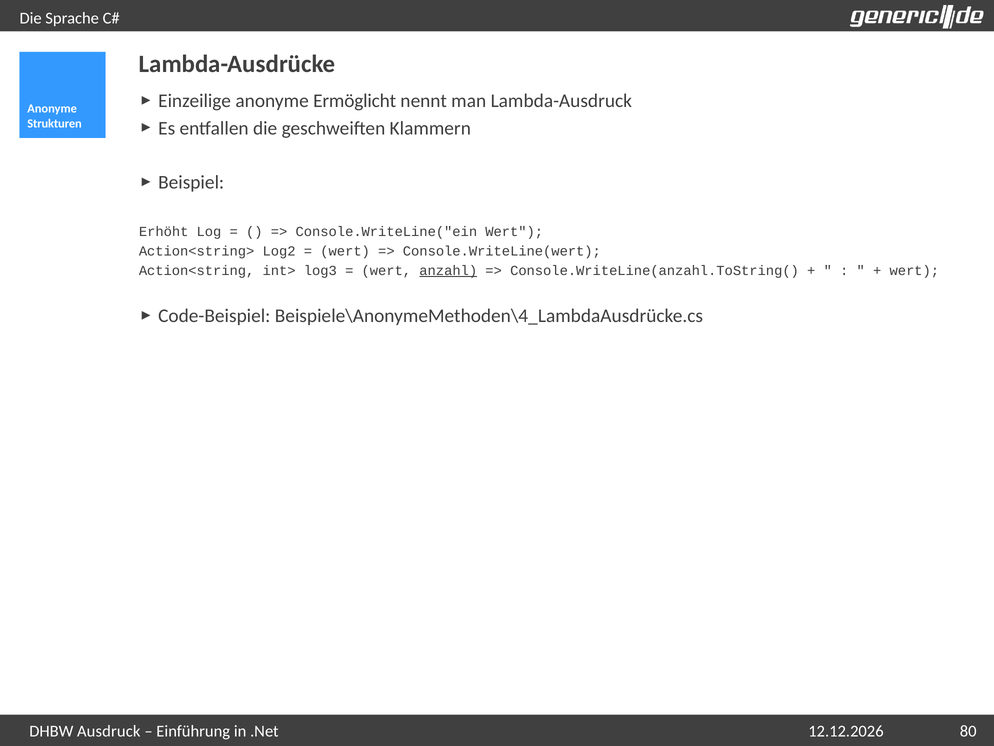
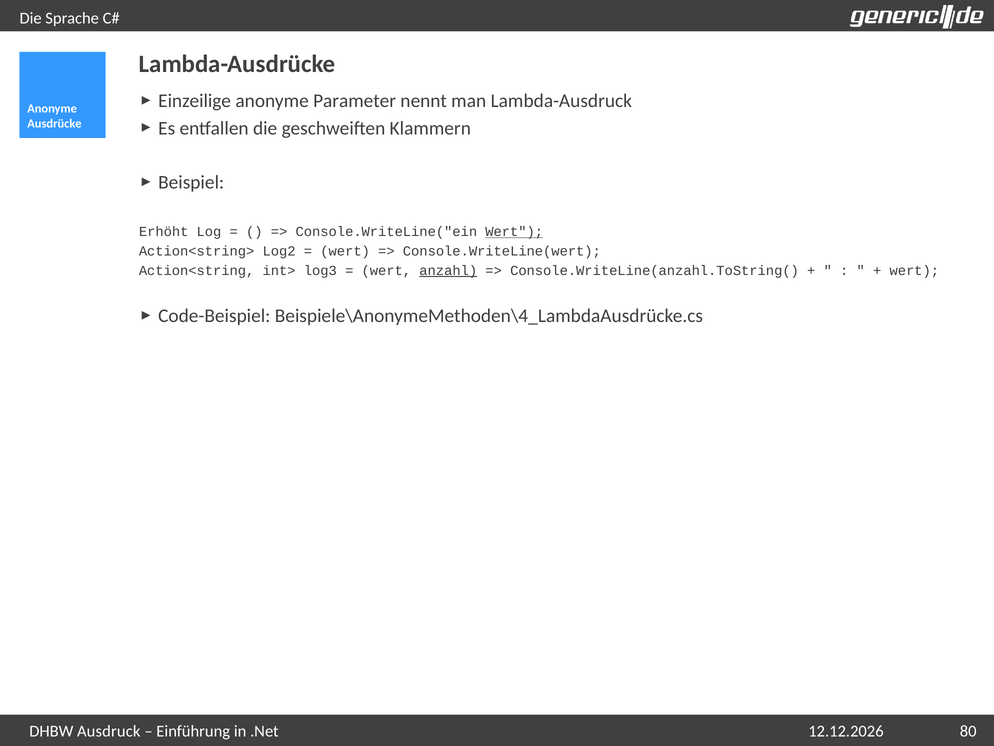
Ermöglicht: Ermöglicht -> Parameter (355, 101)
Strukturen: Strukturen -> Ausdrücke (54, 123)
Wert underline: none -> present (514, 232)
